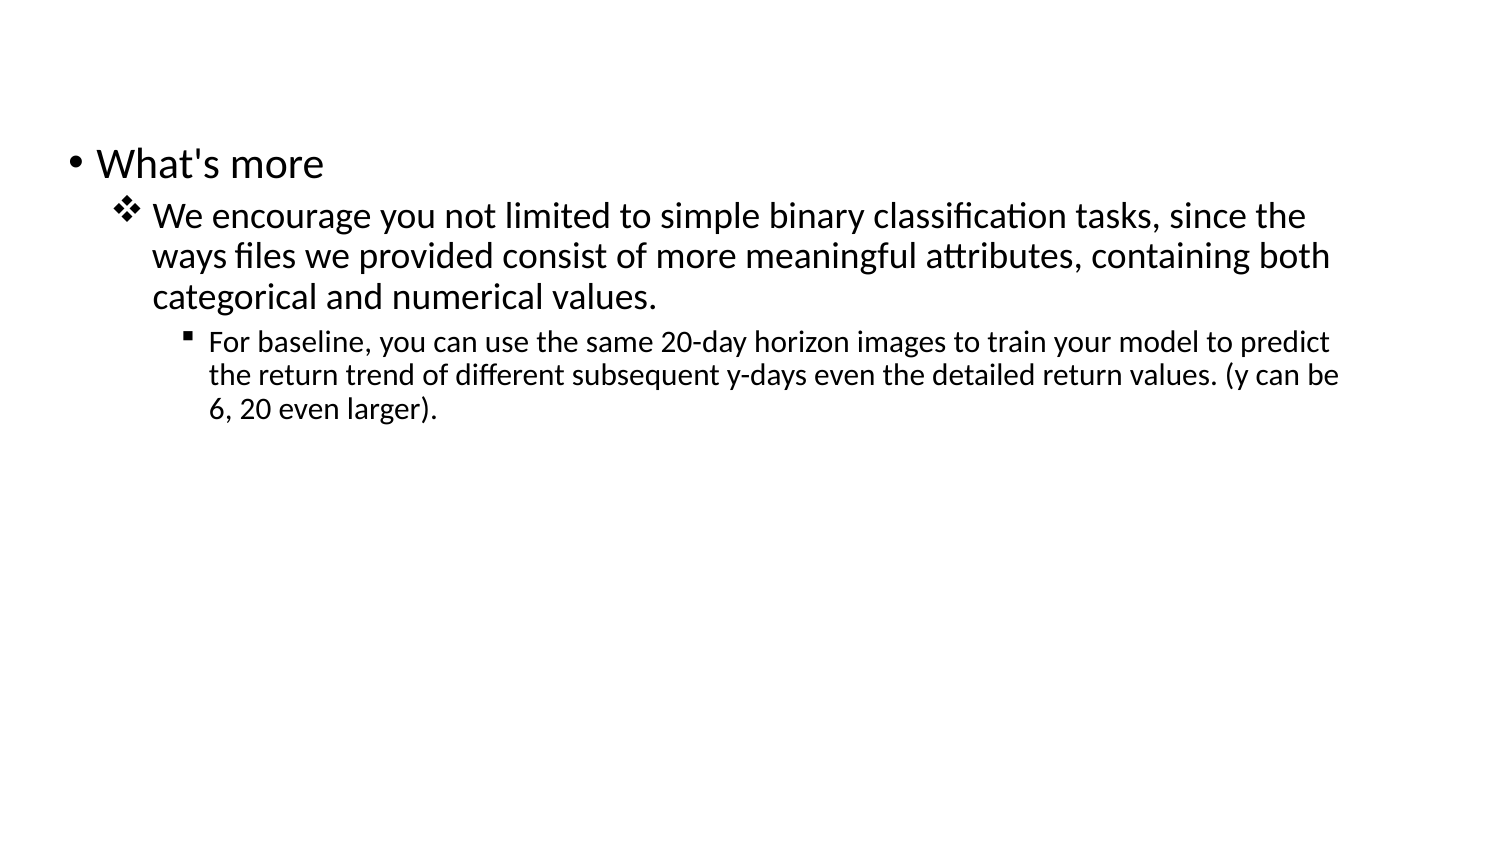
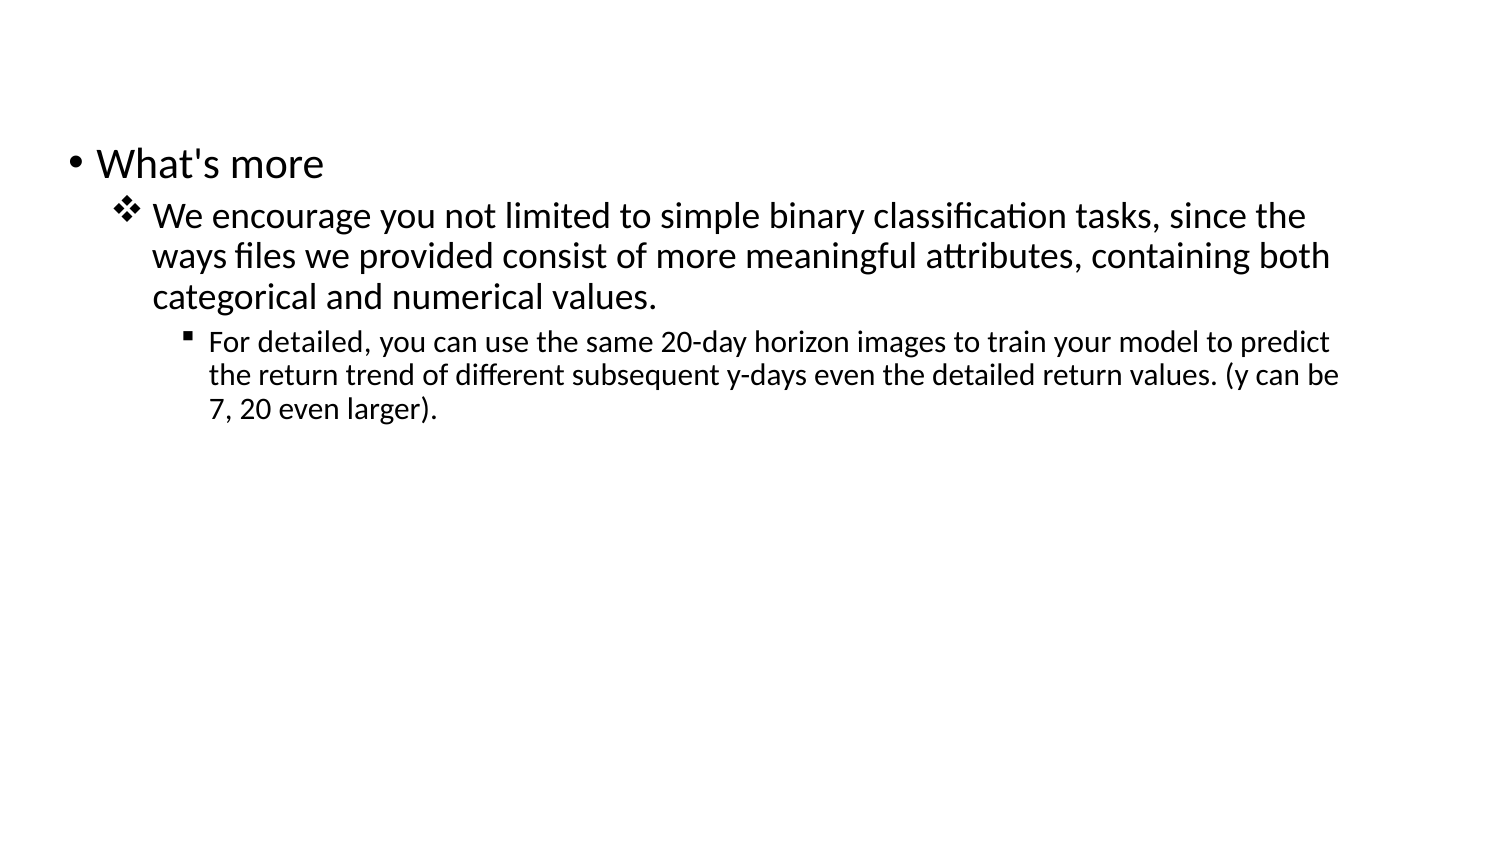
For baseline: baseline -> detailed (315, 342)
6: 6 -> 7 (221, 409)
